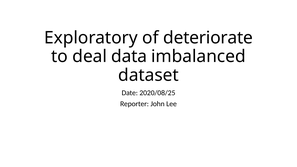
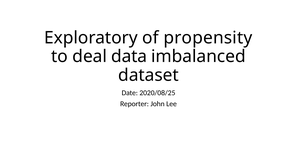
deteriorate: deteriorate -> propensity (208, 38)
